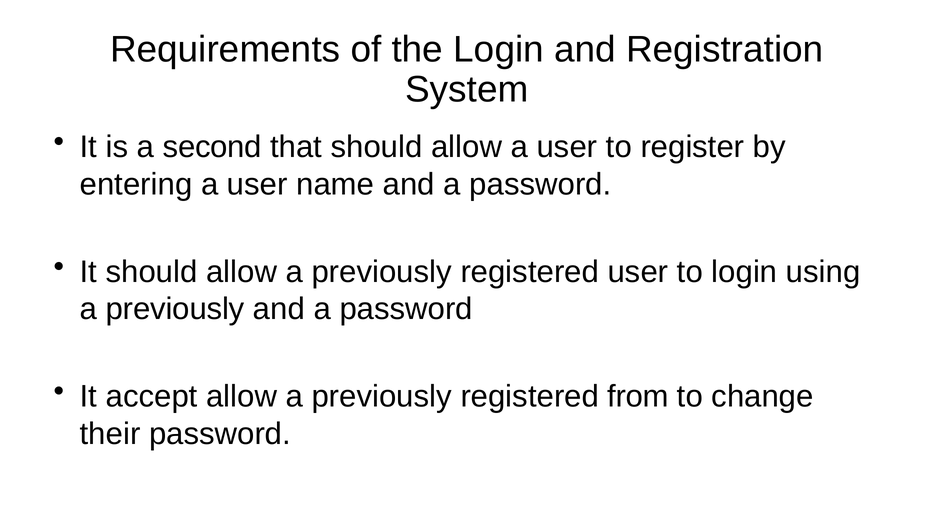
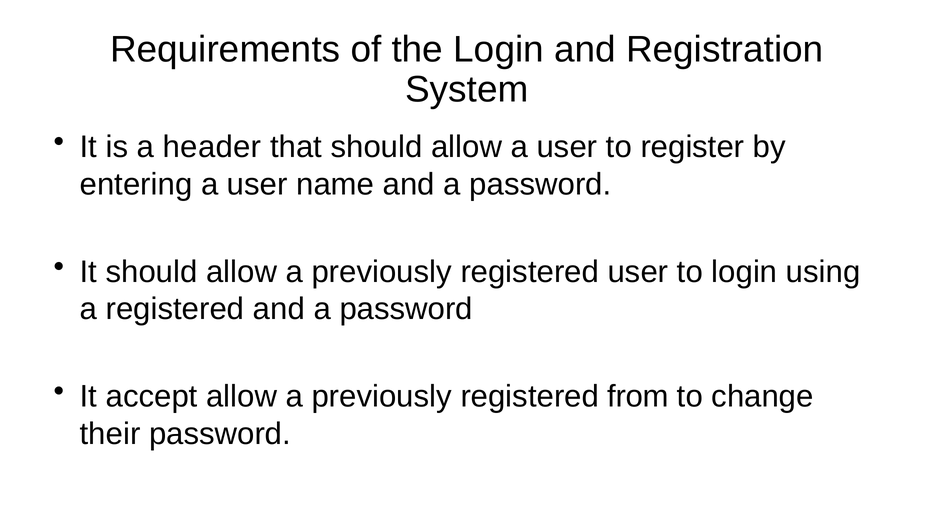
second: second -> header (212, 147)
previously: previously -> registered (175, 309)
